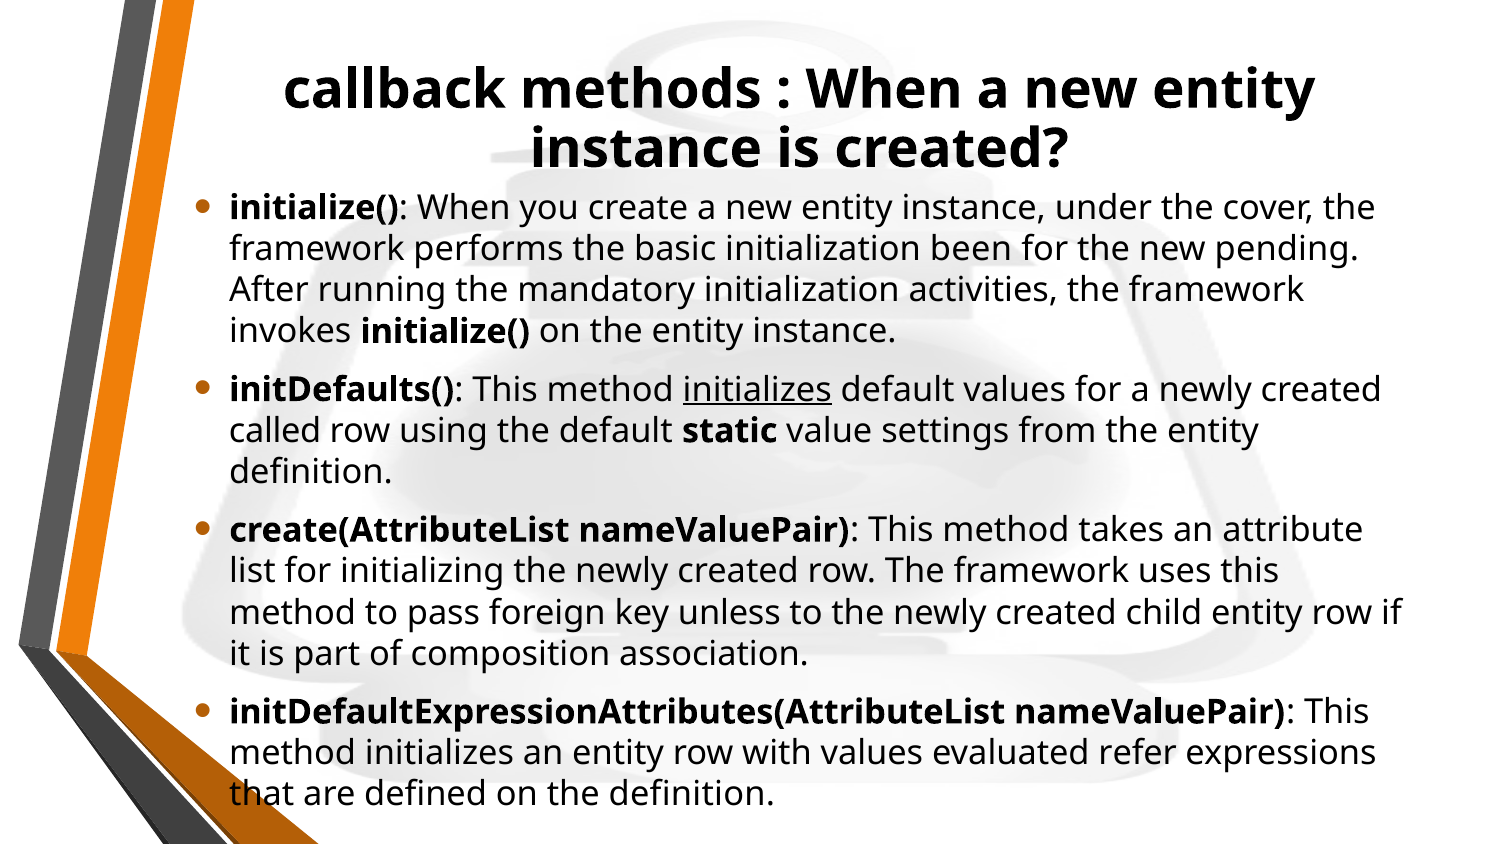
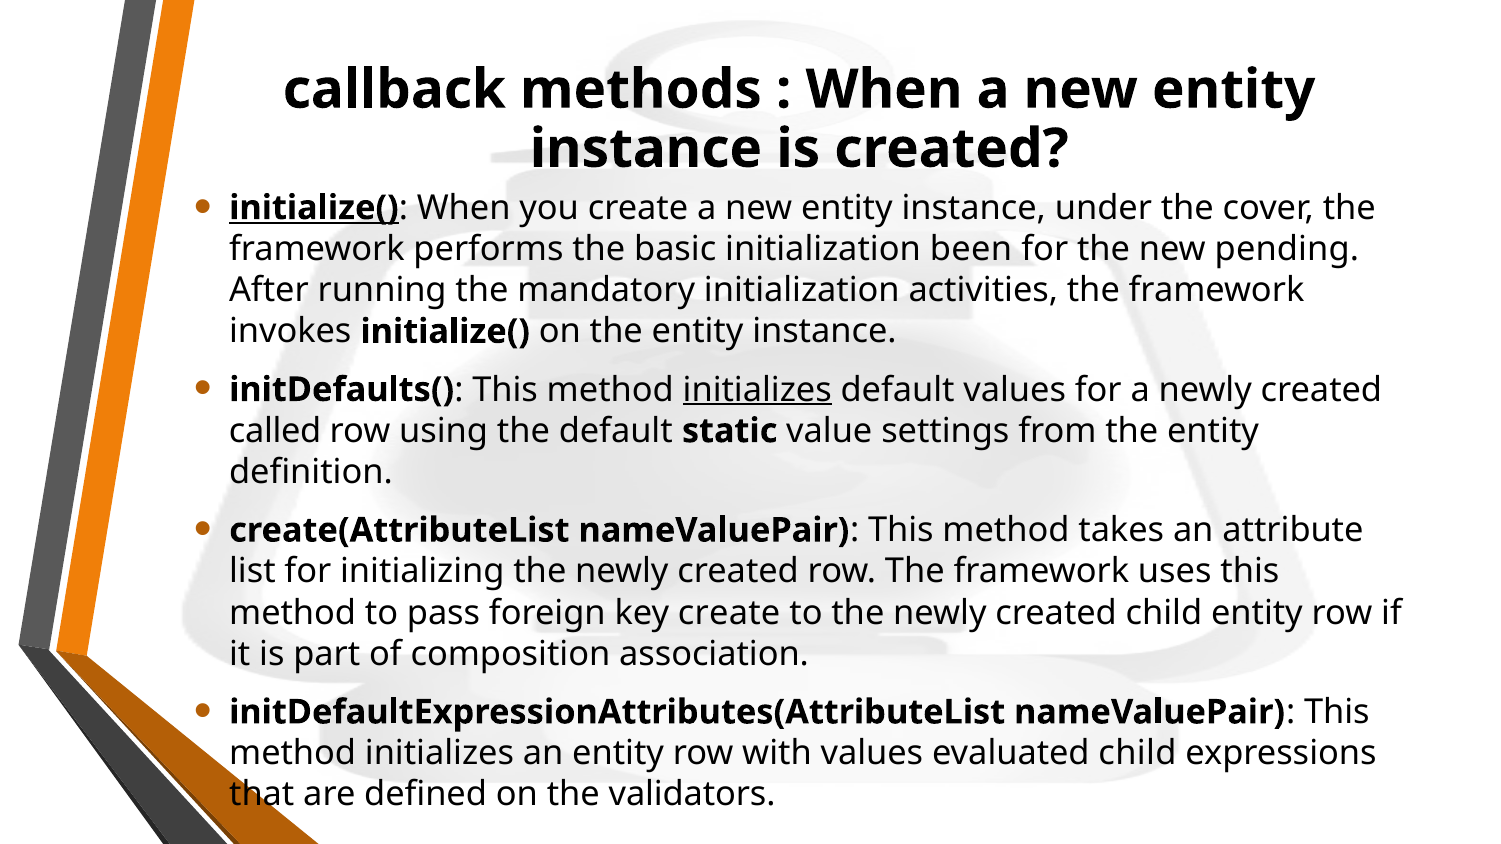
initialize( underline: none -> present (314, 208)
key unless: unless -> create (729, 613)
evaluated refer: refer -> child (1137, 754)
the definition: definition -> validators (692, 795)
